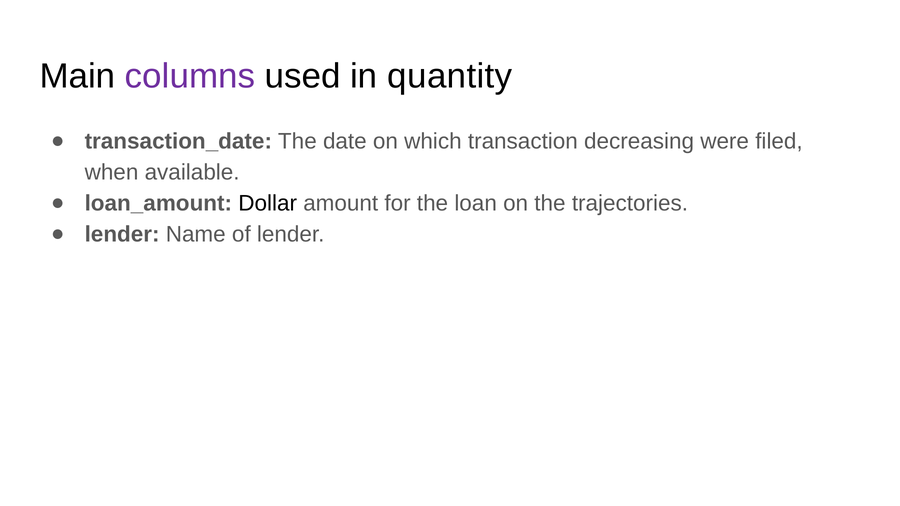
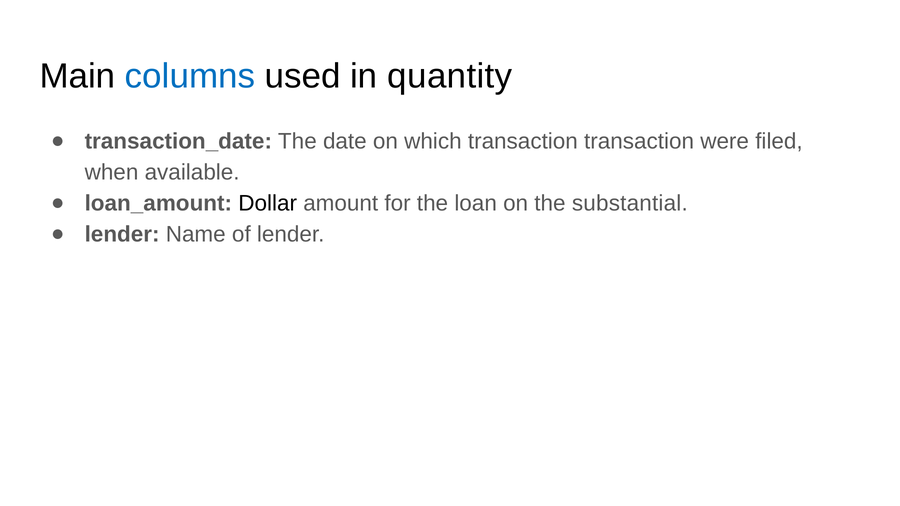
columns colour: purple -> blue (190, 76)
transaction decreasing: decreasing -> transaction (639, 142)
trajectories: trajectories -> substantial (630, 204)
